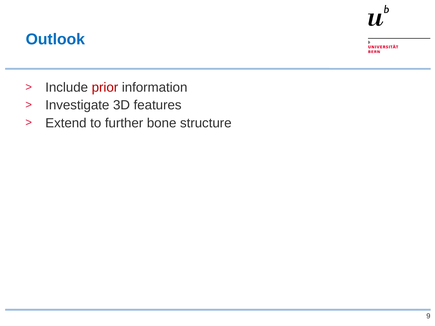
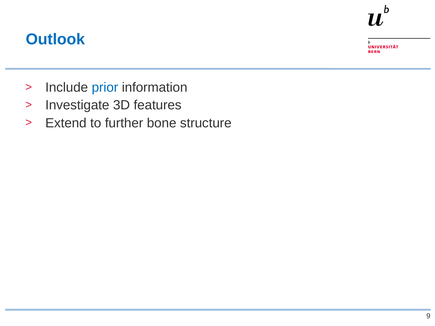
prior colour: red -> blue (105, 87)
